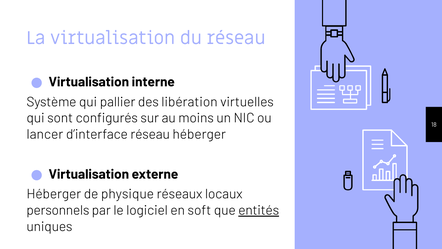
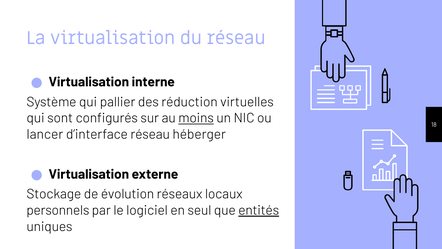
libération: libération -> réduction (190, 102)
moins underline: none -> present (196, 118)
Héberger: Héberger -> Stockage (54, 194)
physique: physique -> évolution (128, 194)
soft: soft -> seul (199, 210)
